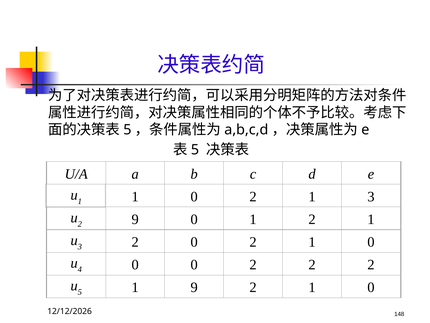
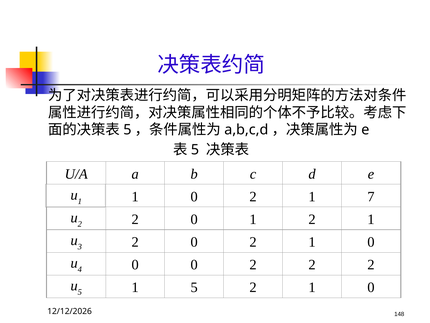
1 3: 3 -> 7 (371, 196)
9: 9 -> 2 (135, 219)
1 9: 9 -> 5 (194, 287)
